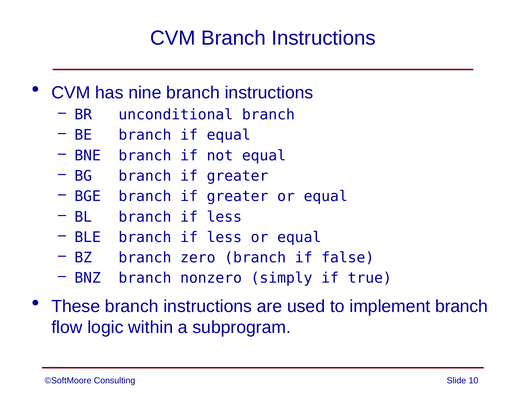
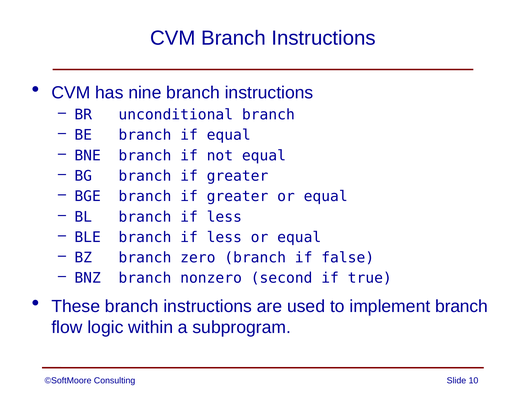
simply: simply -> second (282, 279)
